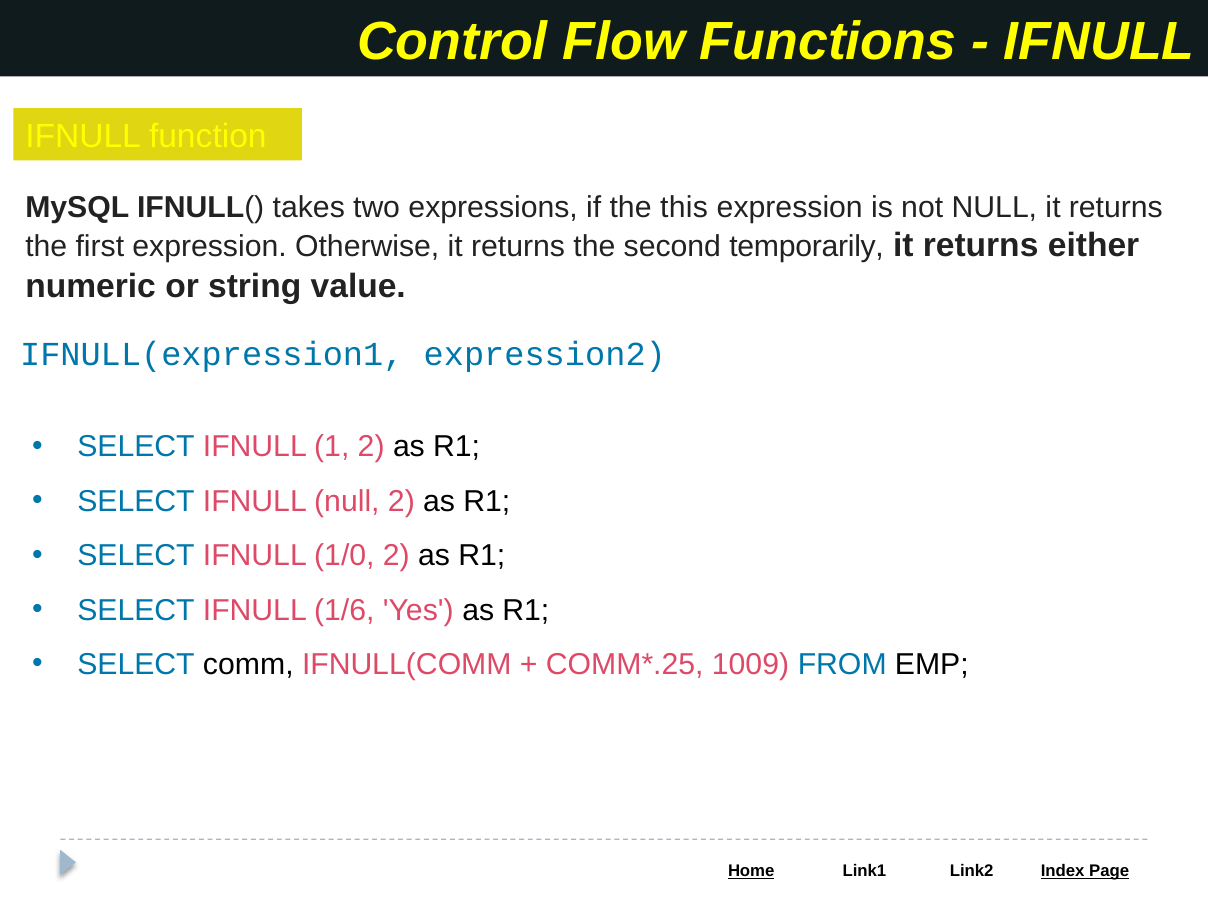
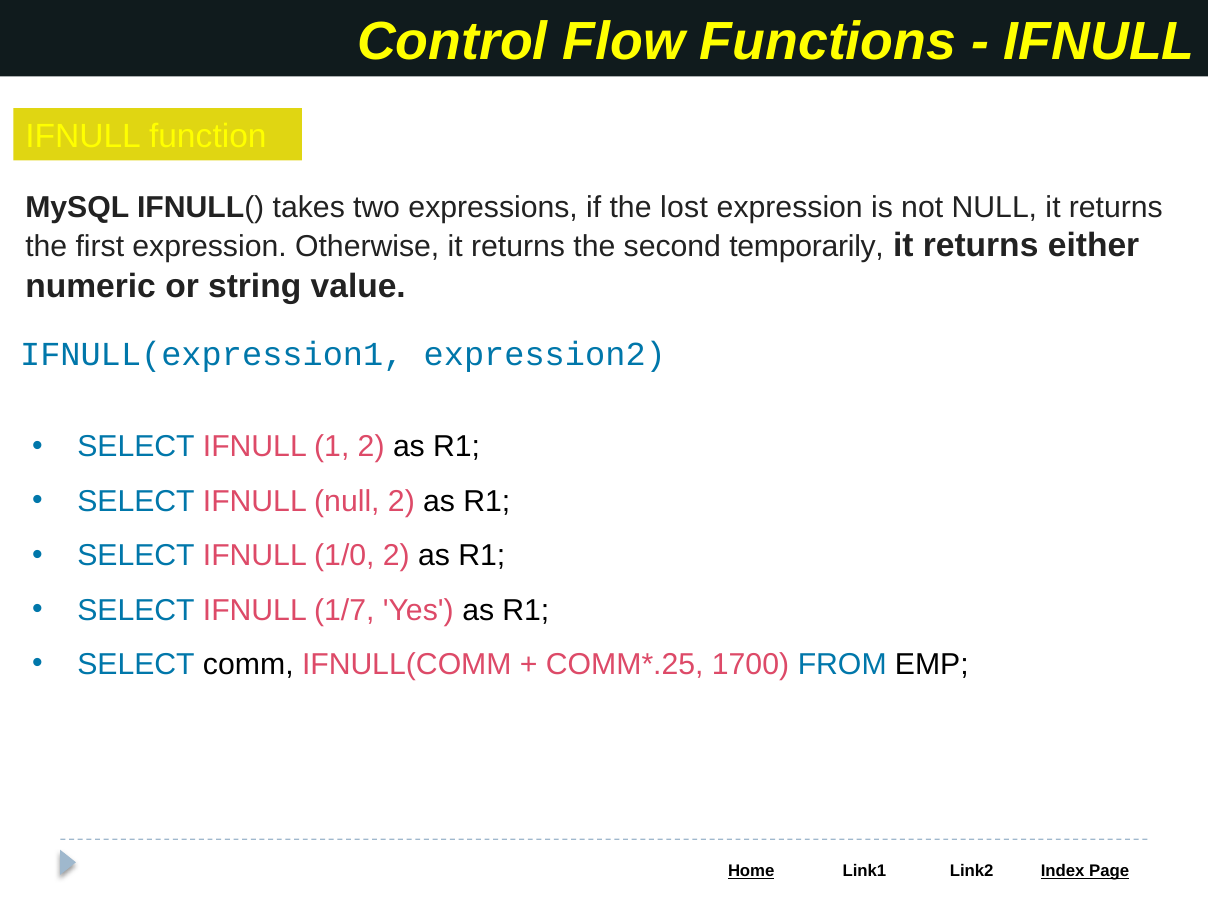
this: this -> lost (684, 207)
1/6: 1/6 -> 1/7 (344, 610)
1009: 1009 -> 1700 (750, 664)
